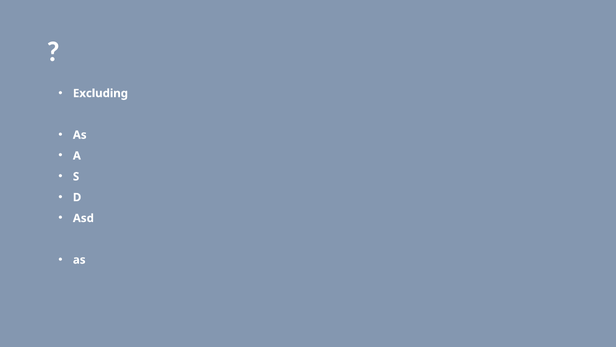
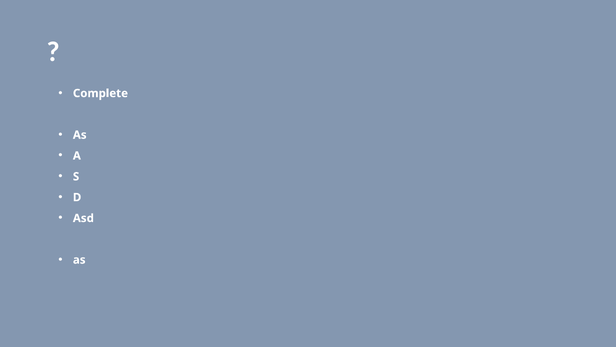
Excluding: Excluding -> Complete (100, 93)
